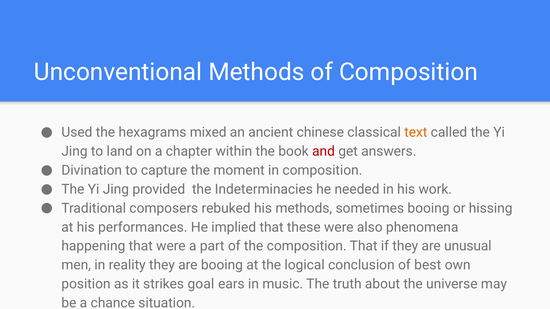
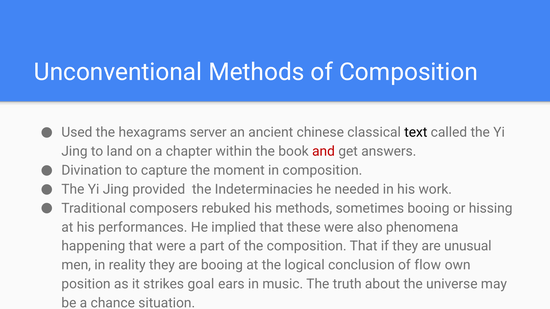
mixed: mixed -> server (208, 133)
text colour: orange -> black (416, 133)
best: best -> flow (428, 265)
